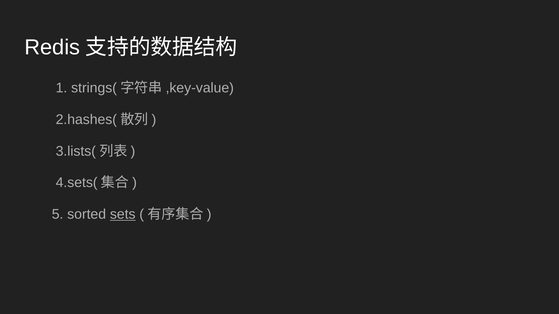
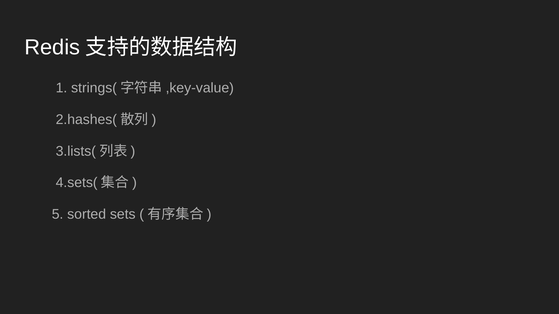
sets underline: present -> none (123, 215)
